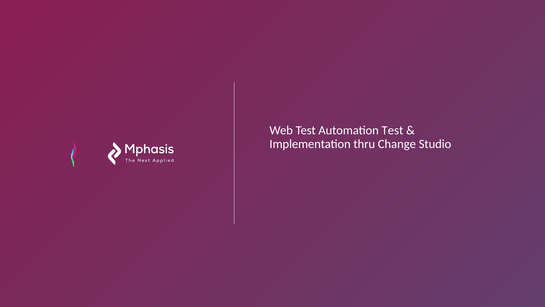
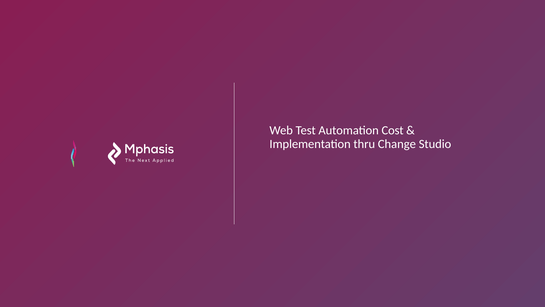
Automation Test: Test -> Cost (393, 130)
